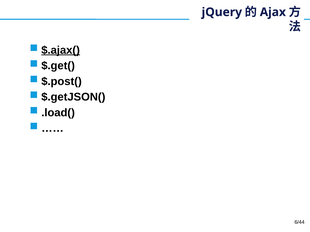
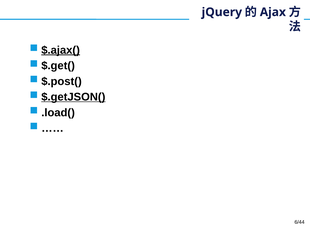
$.getJSON( underline: none -> present (73, 97)
